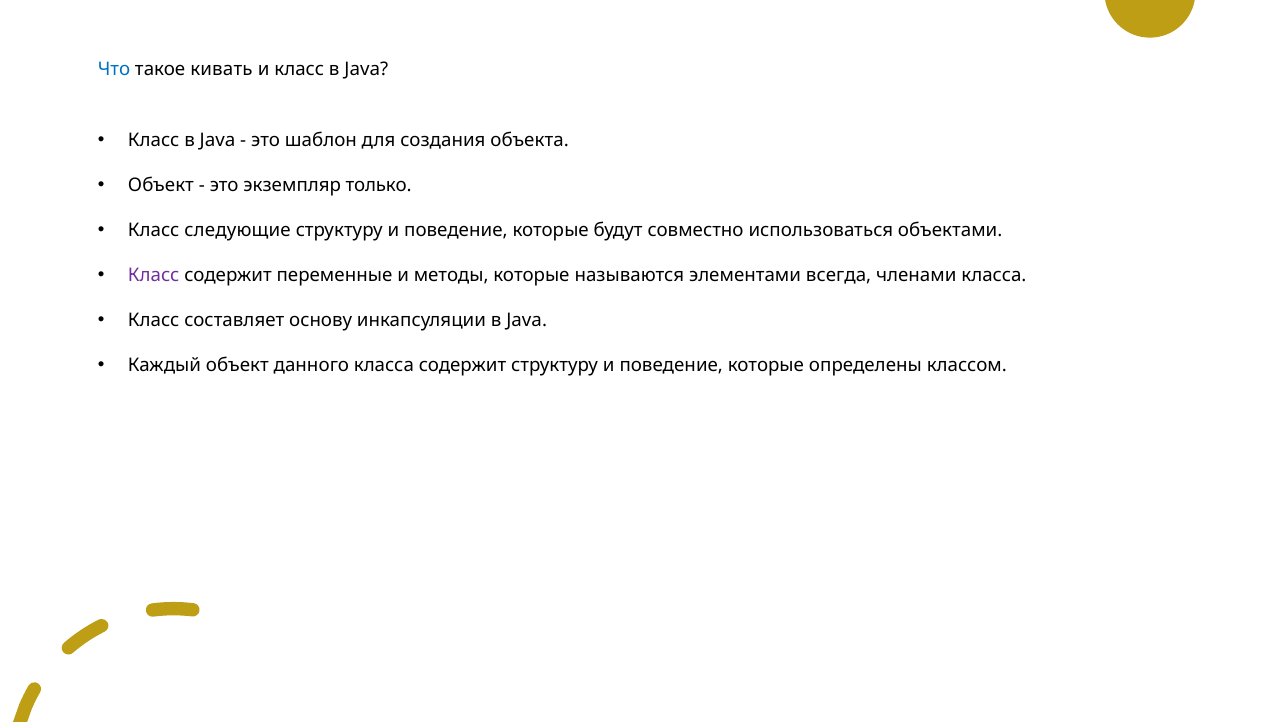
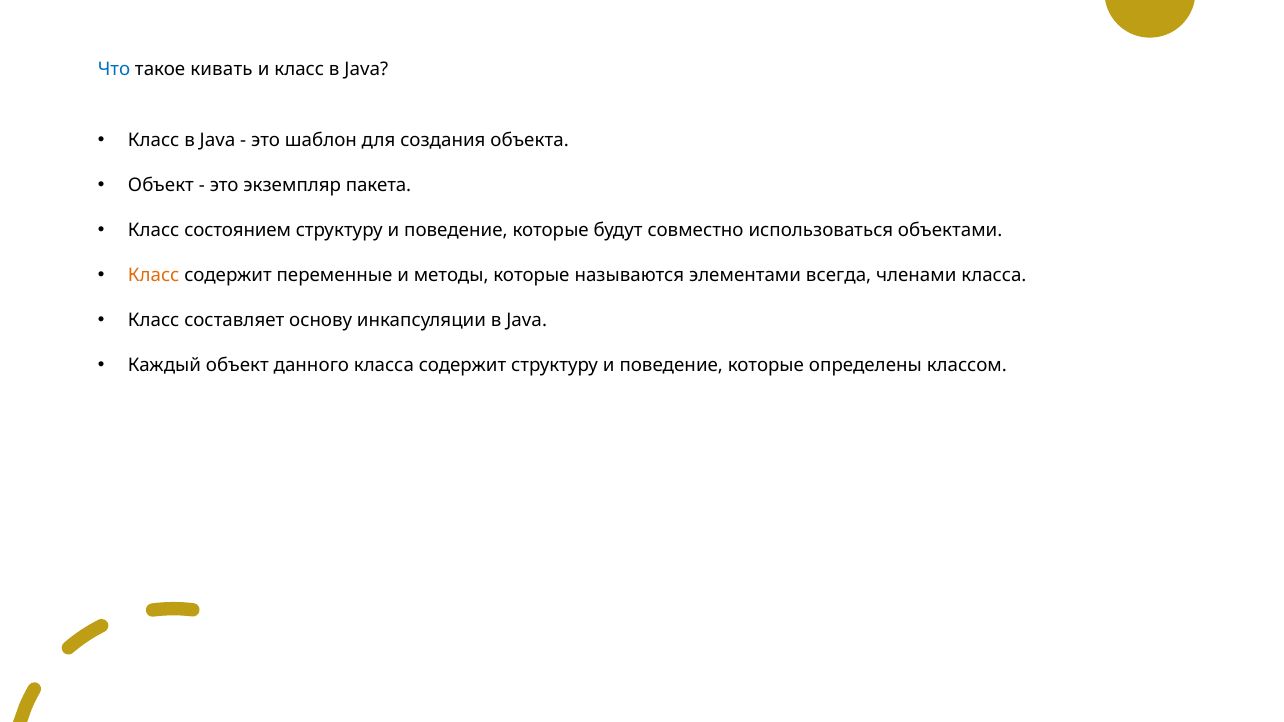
только: только -> пакета (379, 185)
следующие: следующие -> состоянием (238, 230)
Класс colour: purple -> orange (154, 275)
